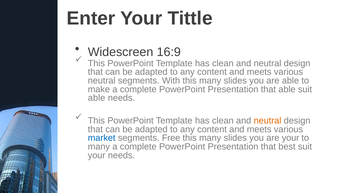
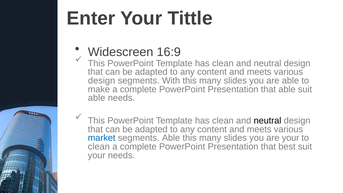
neutral: neutral -> design (102, 81)
neutral colour: orange -> black (268, 121)
segments Free: Free -> Able (171, 138)
many: many -> clean (99, 147)
